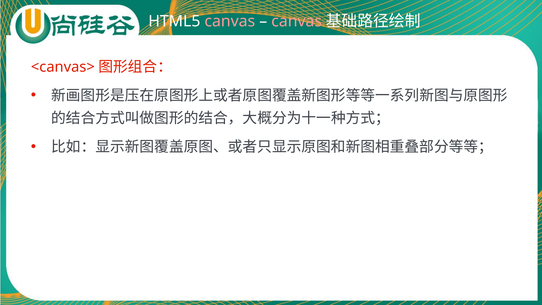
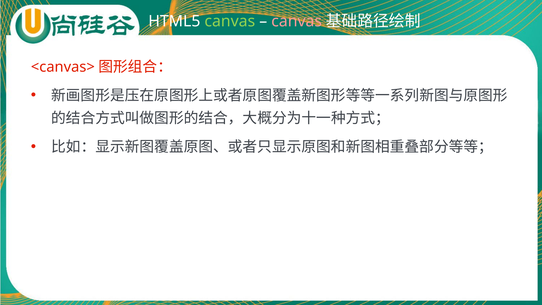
canvas colour: pink -> light green (230, 21)
